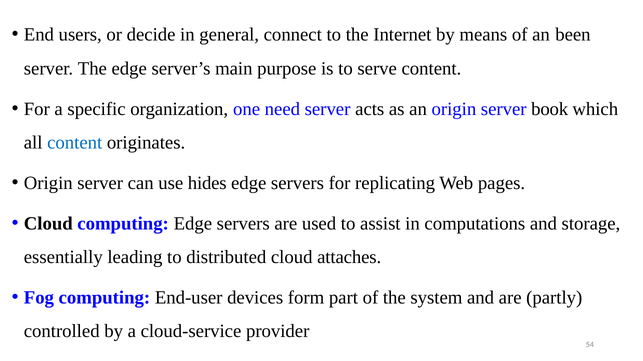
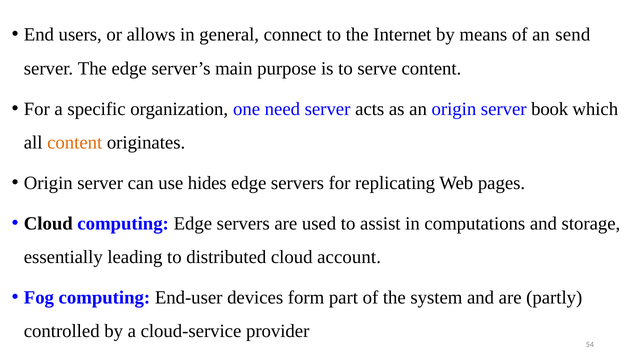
decide: decide -> allows (151, 35)
been: been -> send (573, 35)
content colour: blue -> orange (75, 143)
attaches: attaches -> account (349, 258)
